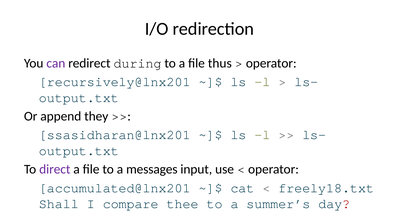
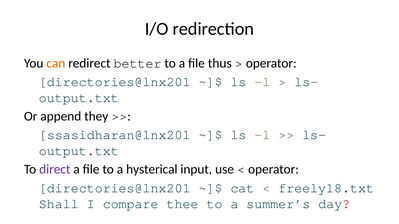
can colour: purple -> orange (56, 63)
during: during -> better (138, 63)
recursively@lnx201: recursively@lnx201 -> directories@lnx201 (115, 82)
messages: messages -> hysterical (152, 170)
accumulated@lnx201: accumulated@lnx201 -> directories@lnx201 (115, 188)
